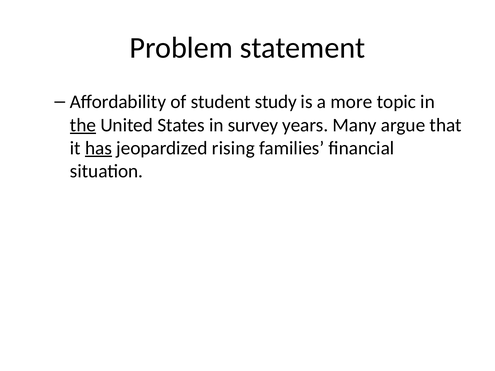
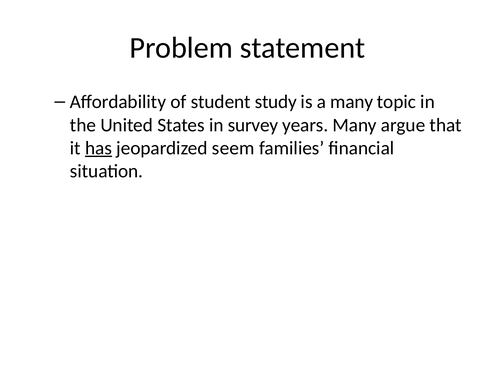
a more: more -> many (352, 102)
the underline: present -> none (83, 125)
rising: rising -> seem (233, 148)
